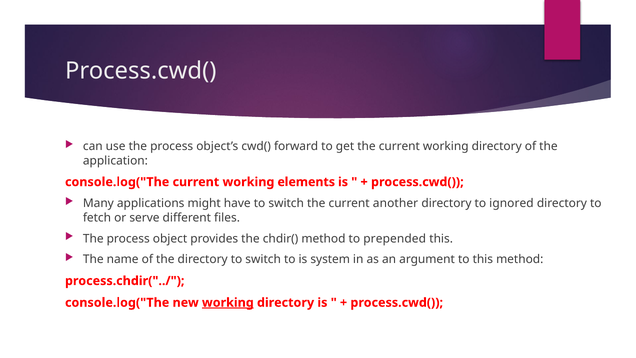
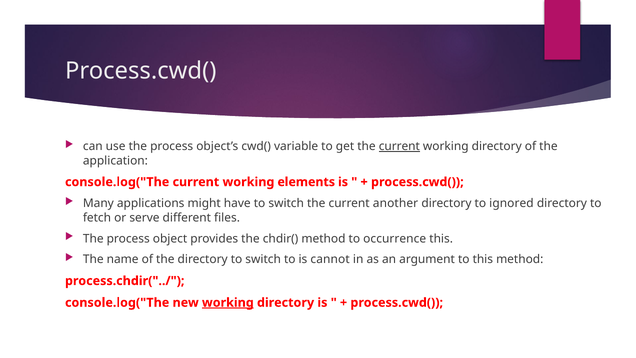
forward: forward -> variable (296, 146)
current underline: none -> present (399, 146)
prepended: prepended -> occurrence (395, 238)
system: system -> cannot (330, 259)
